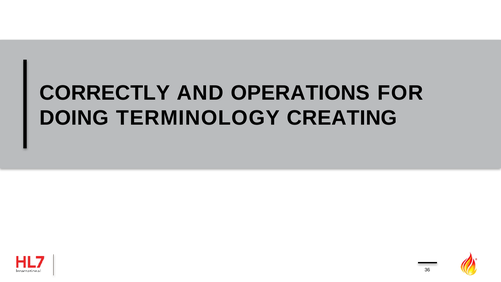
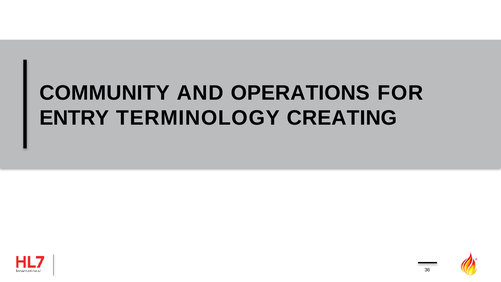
CORRECTLY: CORRECTLY -> COMMUNITY (105, 93)
DOING: DOING -> ENTRY (74, 118)
